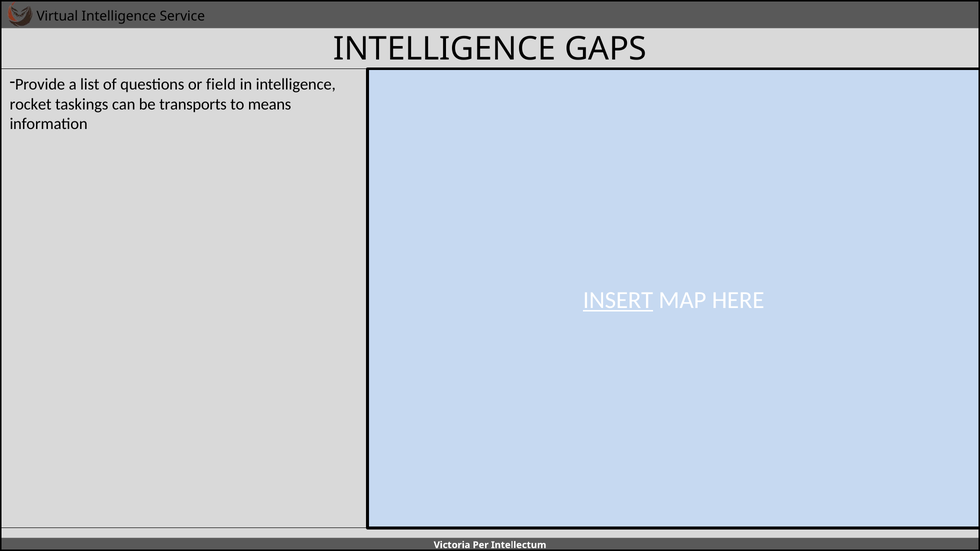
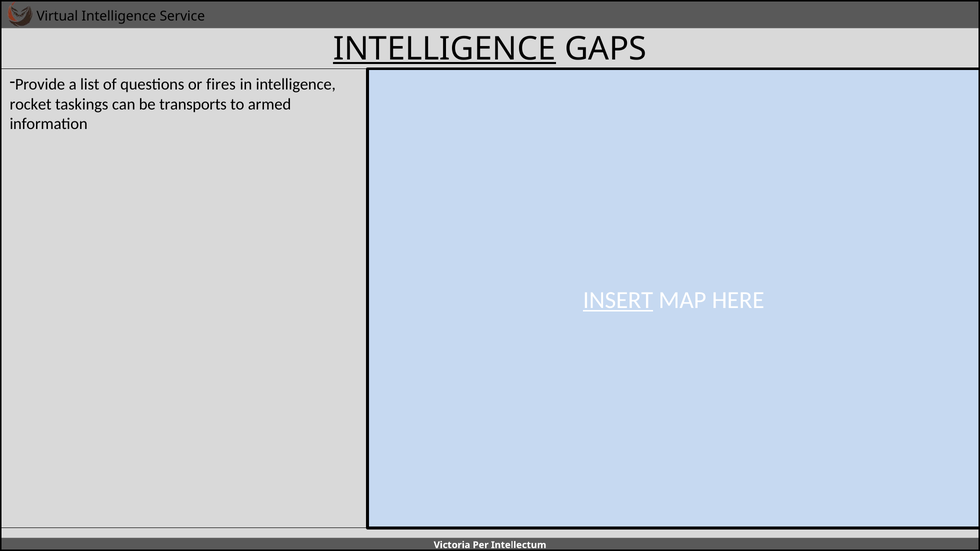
INTELLIGENCE underline: none -> present (445, 49)
field: field -> fires (221, 85)
means: means -> armed (269, 104)
